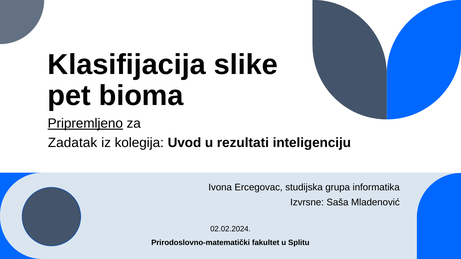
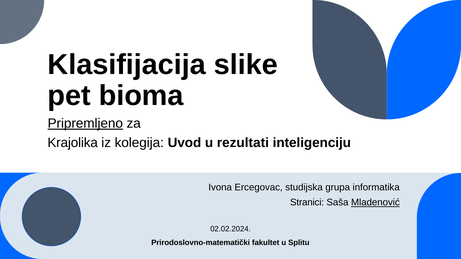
Zadatak: Zadatak -> Krajolika (73, 143)
Izvrsne: Izvrsne -> Stranici (307, 203)
Mladenović underline: none -> present (375, 203)
